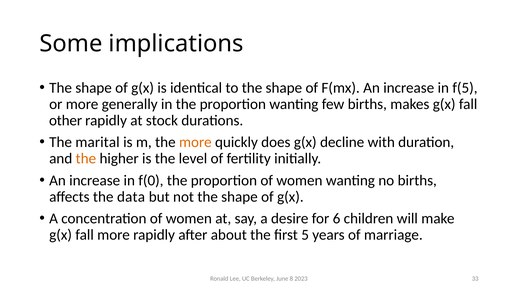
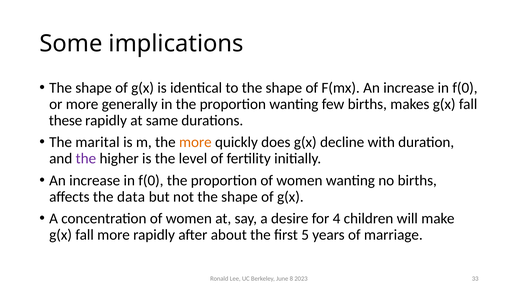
f(5: f(5 -> f(0 (465, 88)
other: other -> these (66, 120)
stock: stock -> same (162, 120)
the colour: orange -> purple (86, 158)
6: 6 -> 4 (337, 218)
